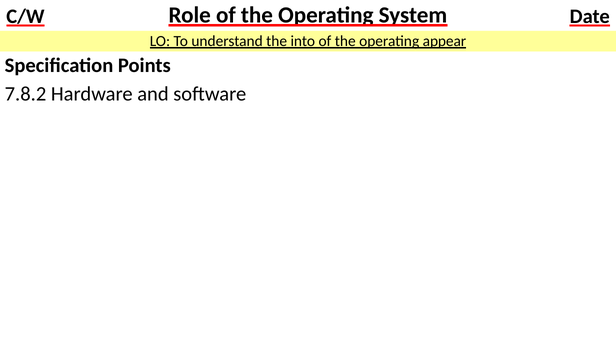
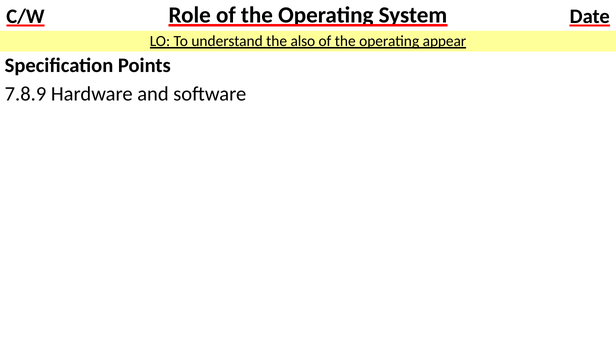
into: into -> also (303, 41)
7.8.2: 7.8.2 -> 7.8.9 (25, 94)
